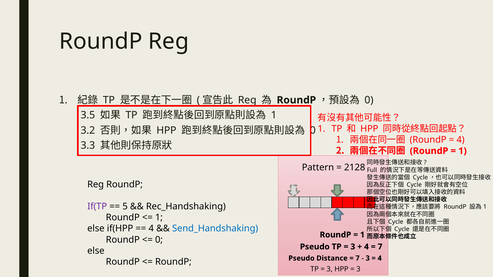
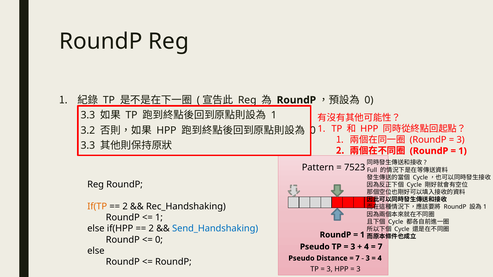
3.5: 3.5 -> 3.3 (88, 115)
4: 4 -> 3 (461, 140)
2128: 2128 -> 7523 (355, 168)
If(TP colour: purple -> orange (97, 207)
5: 5 -> 2 (125, 207)
4: 4 -> 2 (151, 229)
